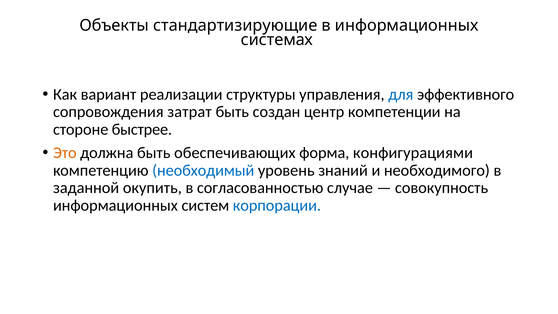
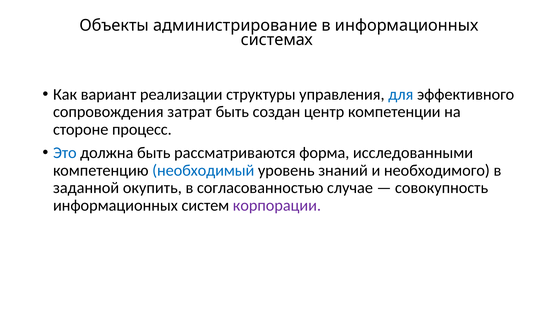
стандартизирующие: стандартизирующие -> администрирование (235, 26)
быстрее: быстрее -> процесс (142, 129)
Это colour: orange -> blue (65, 153)
обеспечивающих: обеспечивающих -> рассматриваются (235, 153)
конфигурациями: конфигурациями -> исследованными (413, 153)
корпорации colour: blue -> purple (277, 205)
